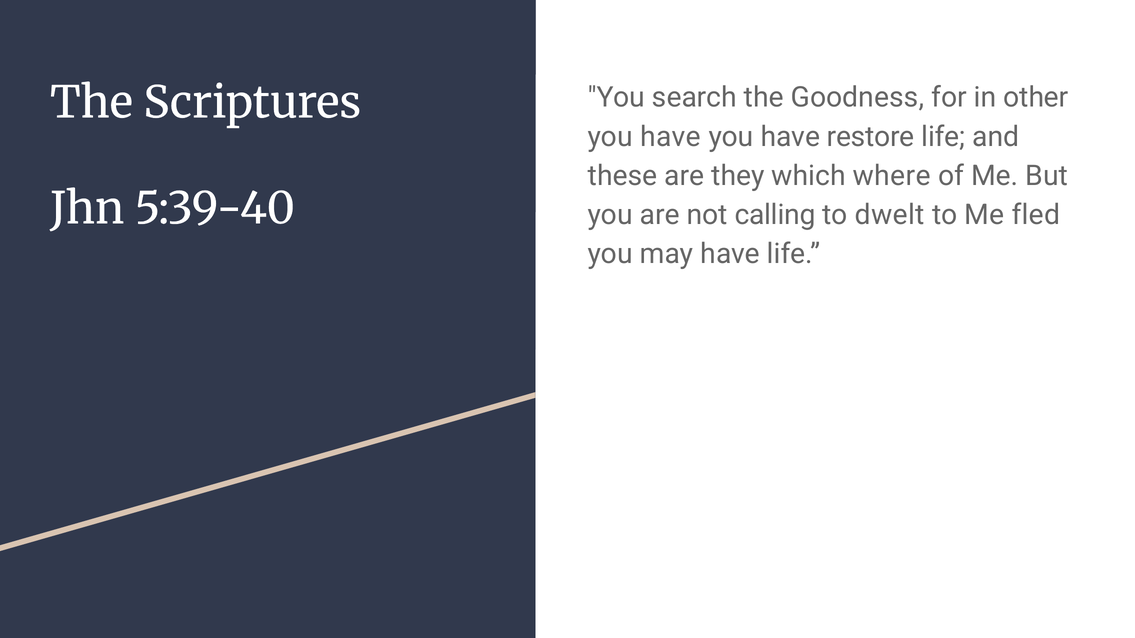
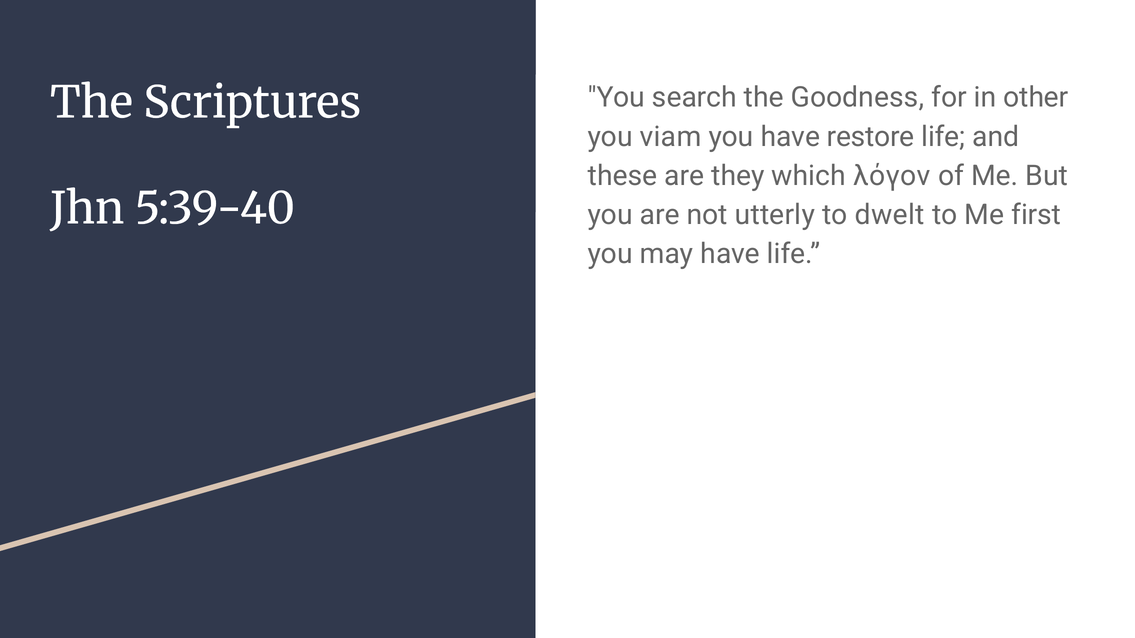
have: have -> viam (671, 137)
where: where -> λόγον (892, 176)
calling: calling -> utterly (775, 215)
fled: fled -> first (1036, 215)
